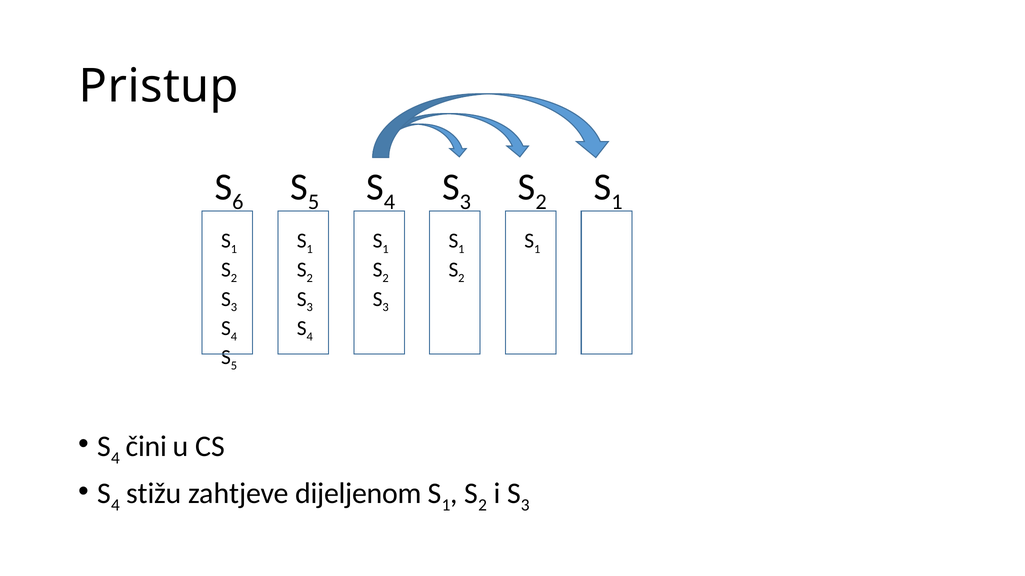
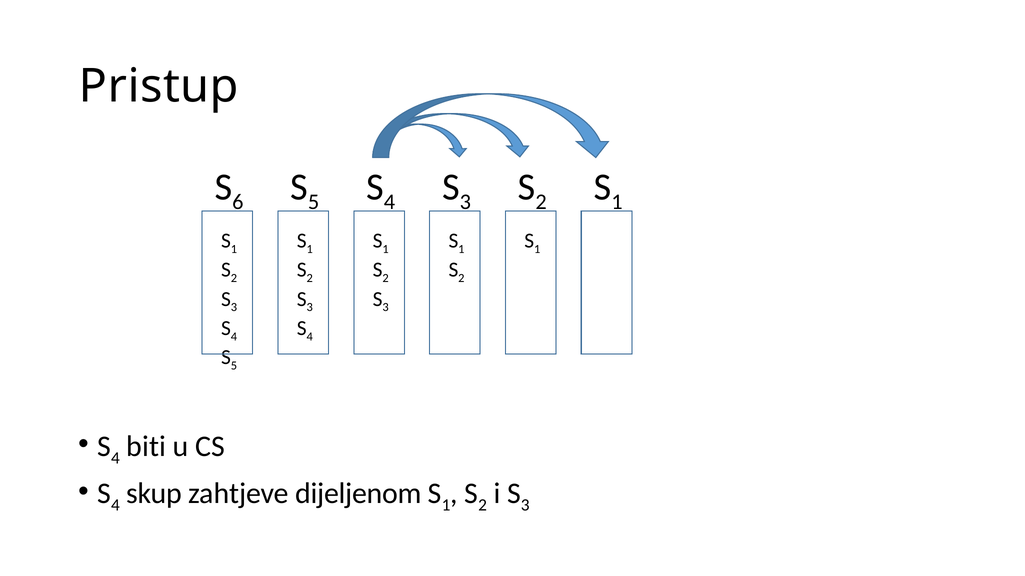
čini: čini -> biti (146, 447)
stižu: stižu -> skup (154, 494)
